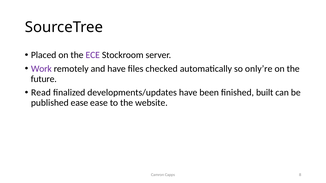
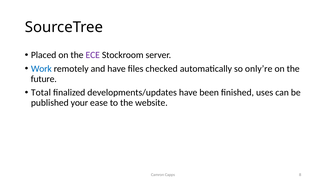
Work colour: purple -> blue (41, 69)
Read: Read -> Total (41, 93)
built: built -> uses (265, 93)
published ease: ease -> your (79, 103)
